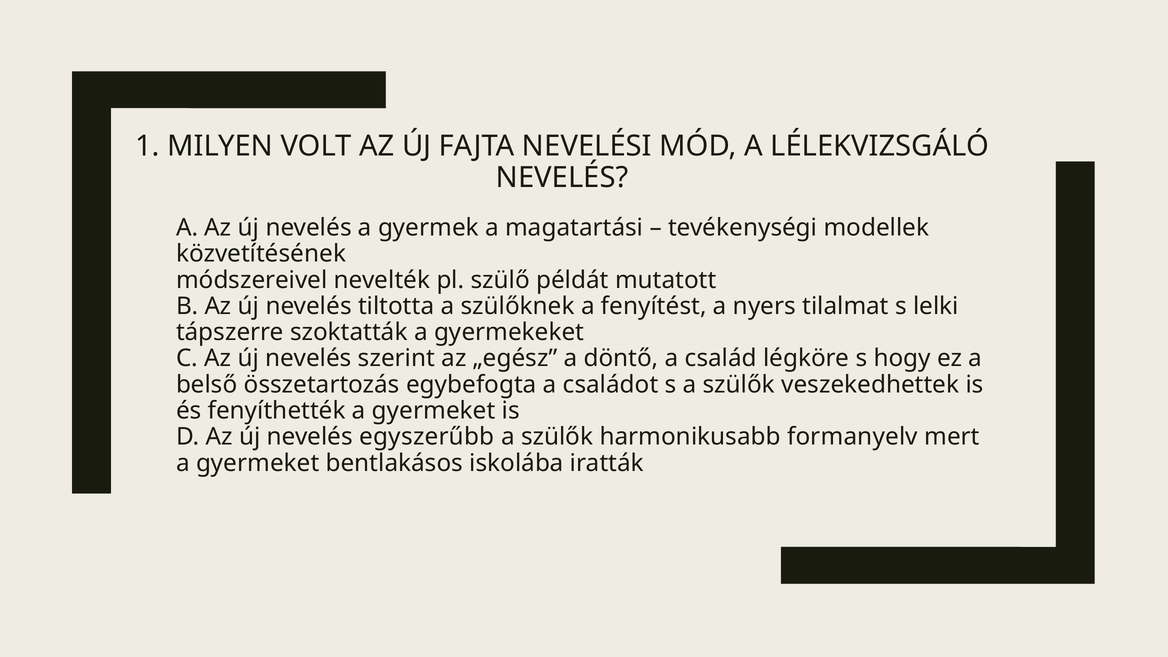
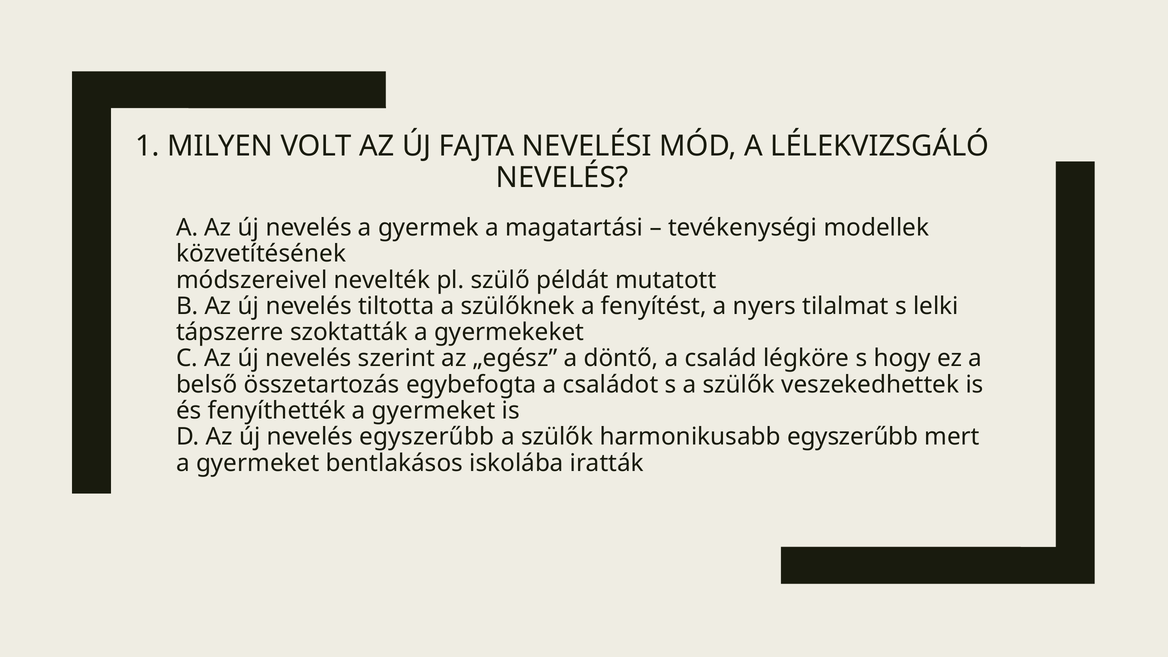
harmonikusabb formanyelv: formanyelv -> egyszerűbb (853, 437)
